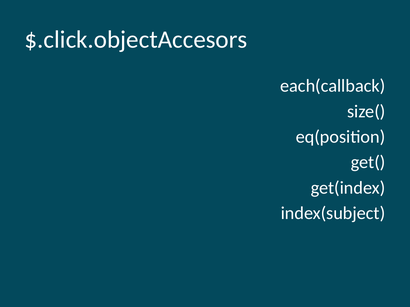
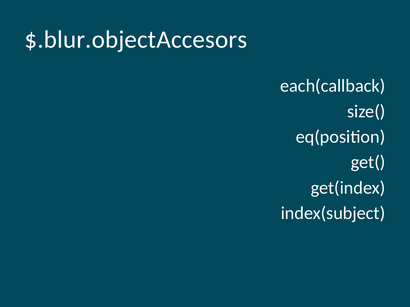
$.click.objectAccesors: $.click.objectAccesors -> $.blur.objectAccesors (136, 40)
